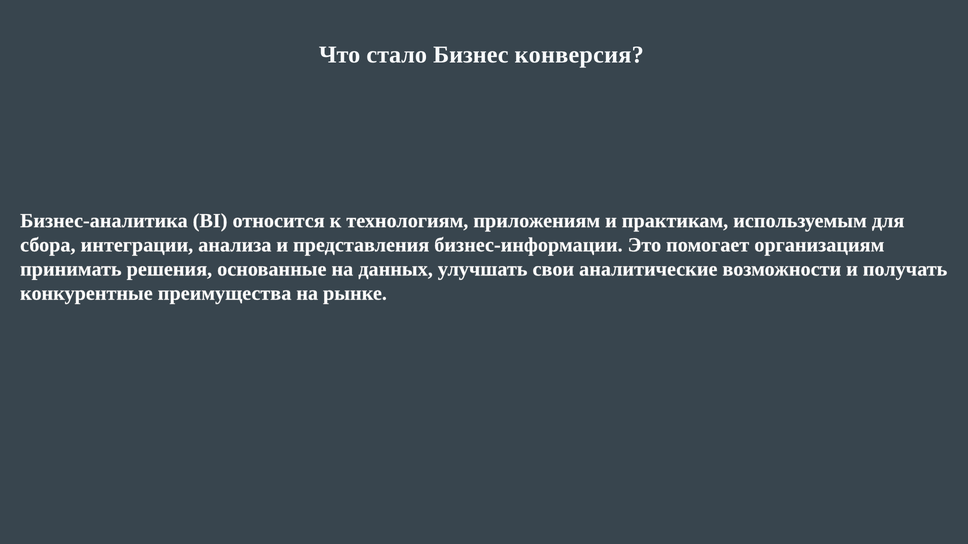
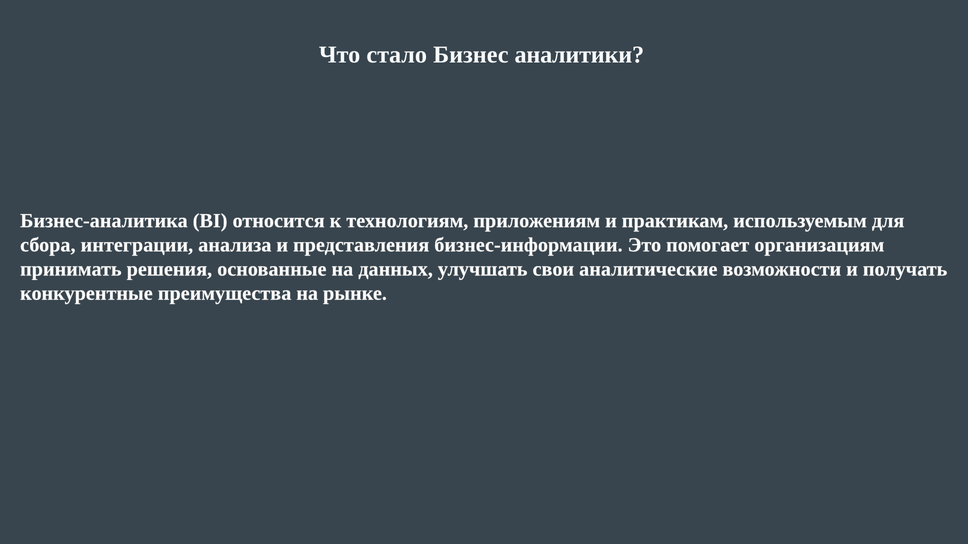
конверсия: конверсия -> аналитики (579, 55)
